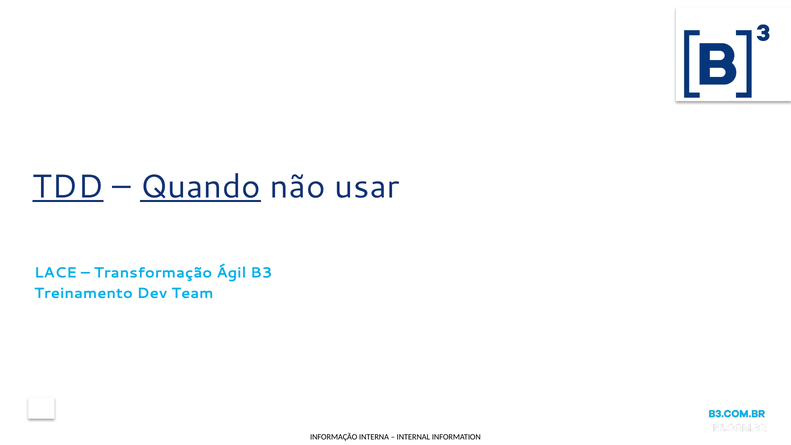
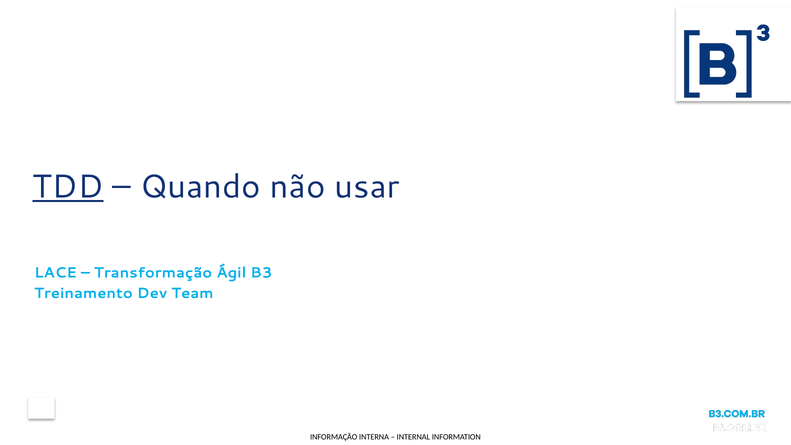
Quando underline: present -> none (200, 187)
